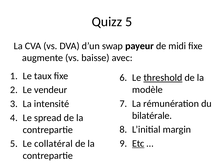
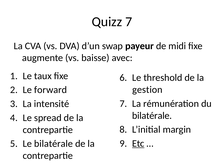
Quizz 5: 5 -> 7 (129, 22)
threshold underline: present -> none (163, 78)
modèle: modèle -> gestion (147, 90)
vendeur: vendeur -> forward (51, 90)
Le collatéral: collatéral -> bilatérale (53, 144)
